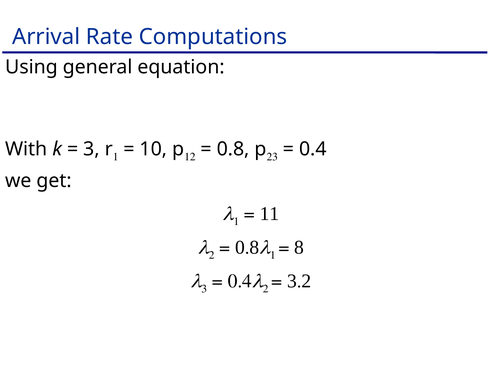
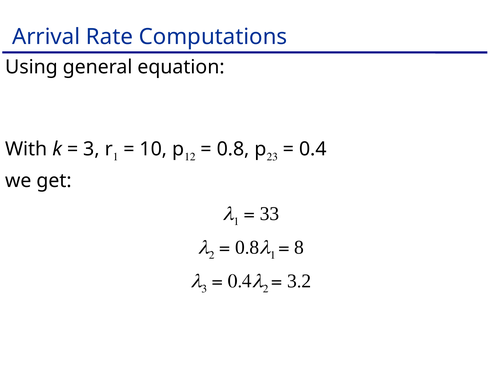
11: 11 -> 33 (270, 214)
